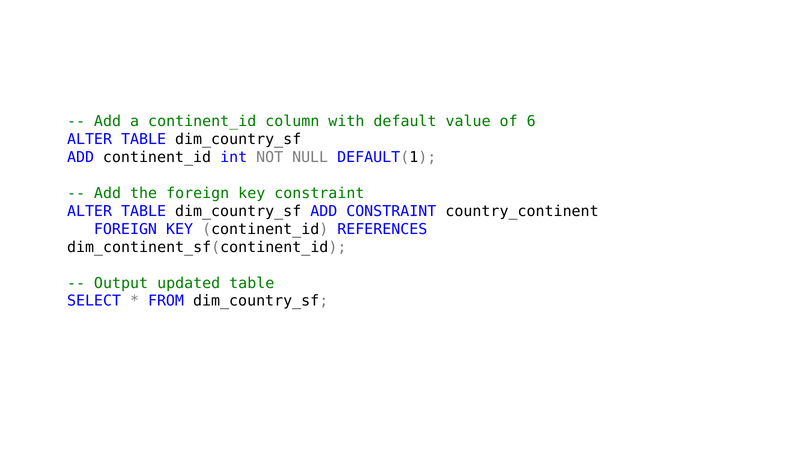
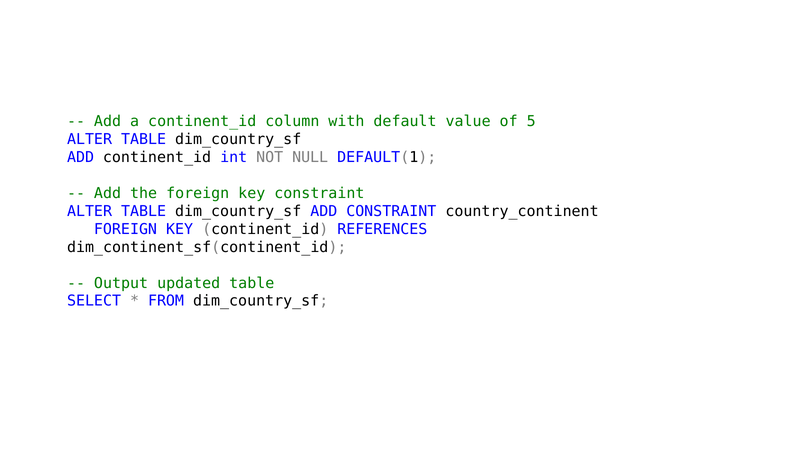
6: 6 -> 5 (531, 122)
